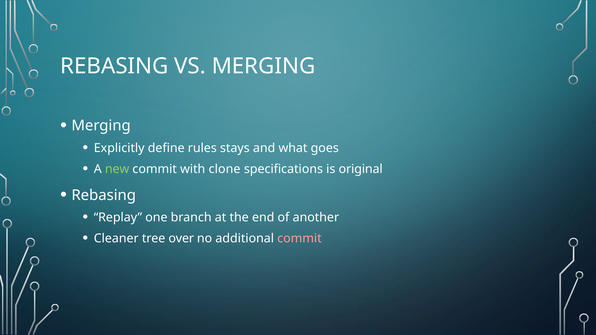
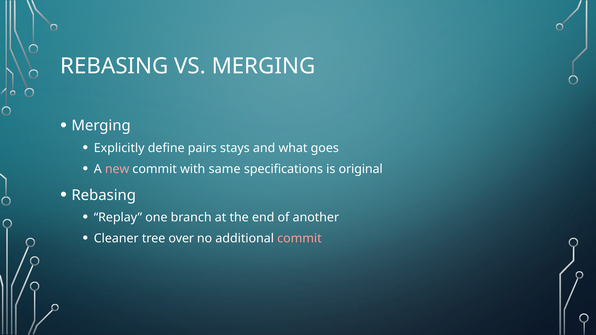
rules: rules -> pairs (202, 148)
new colour: light green -> pink (117, 169)
clone: clone -> same (225, 169)
